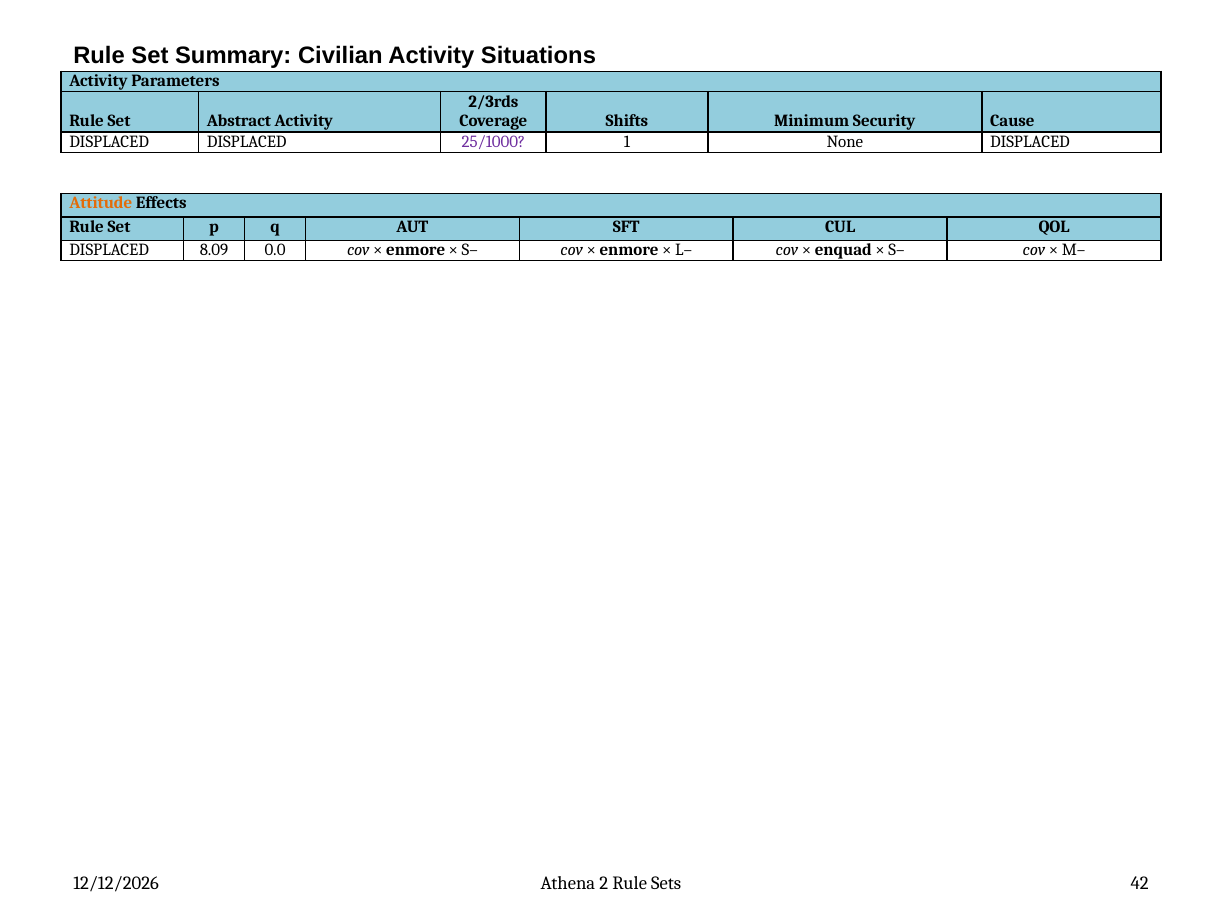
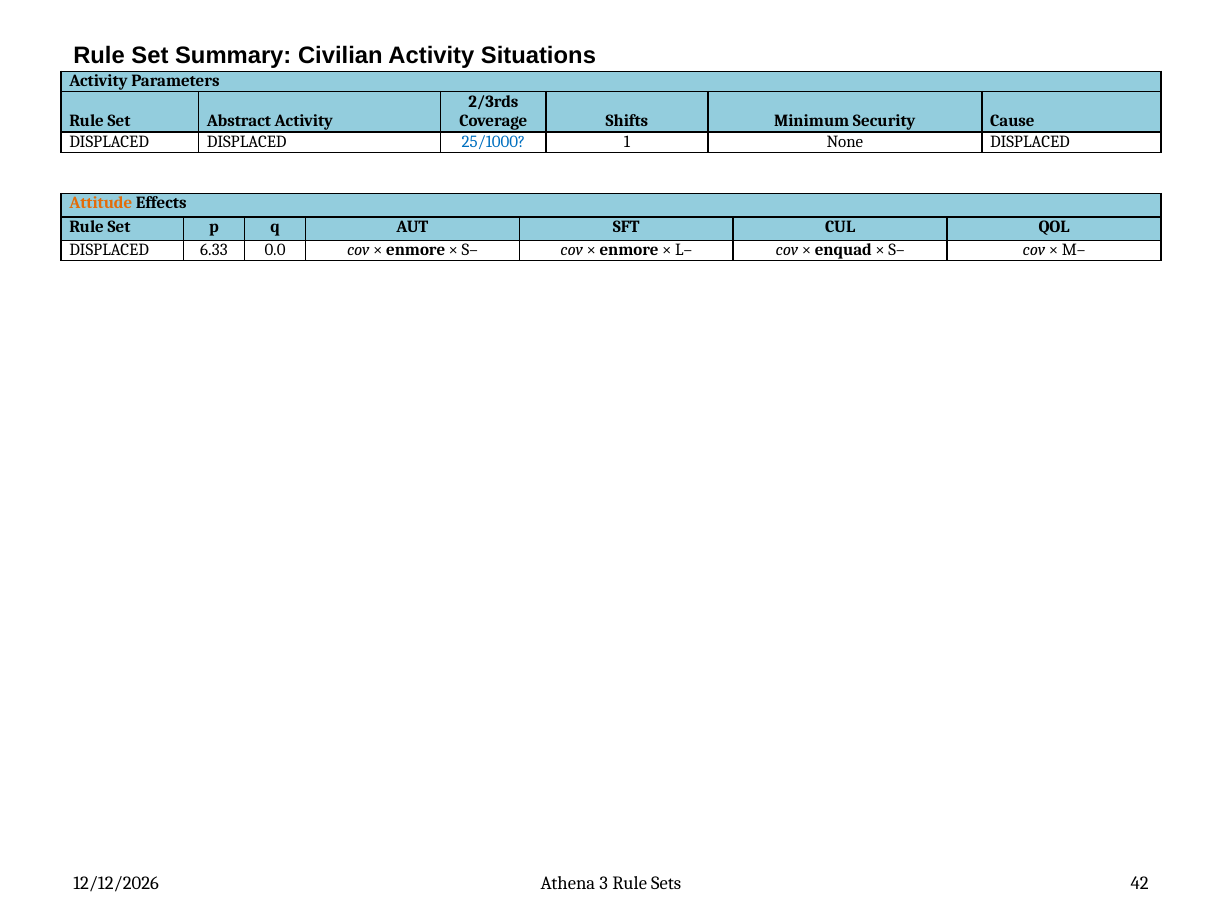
25/1000 colour: purple -> blue (493, 142)
8.09: 8.09 -> 6.33 (214, 250)
2: 2 -> 3 (604, 883)
